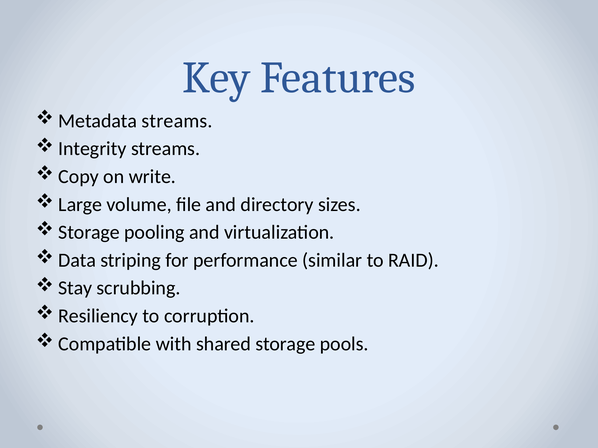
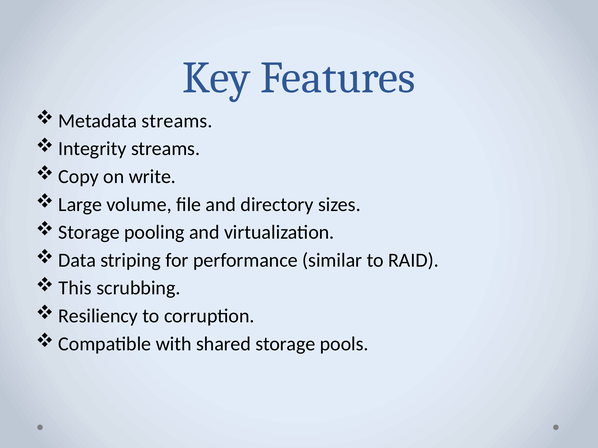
Stay: Stay -> This (75, 288)
